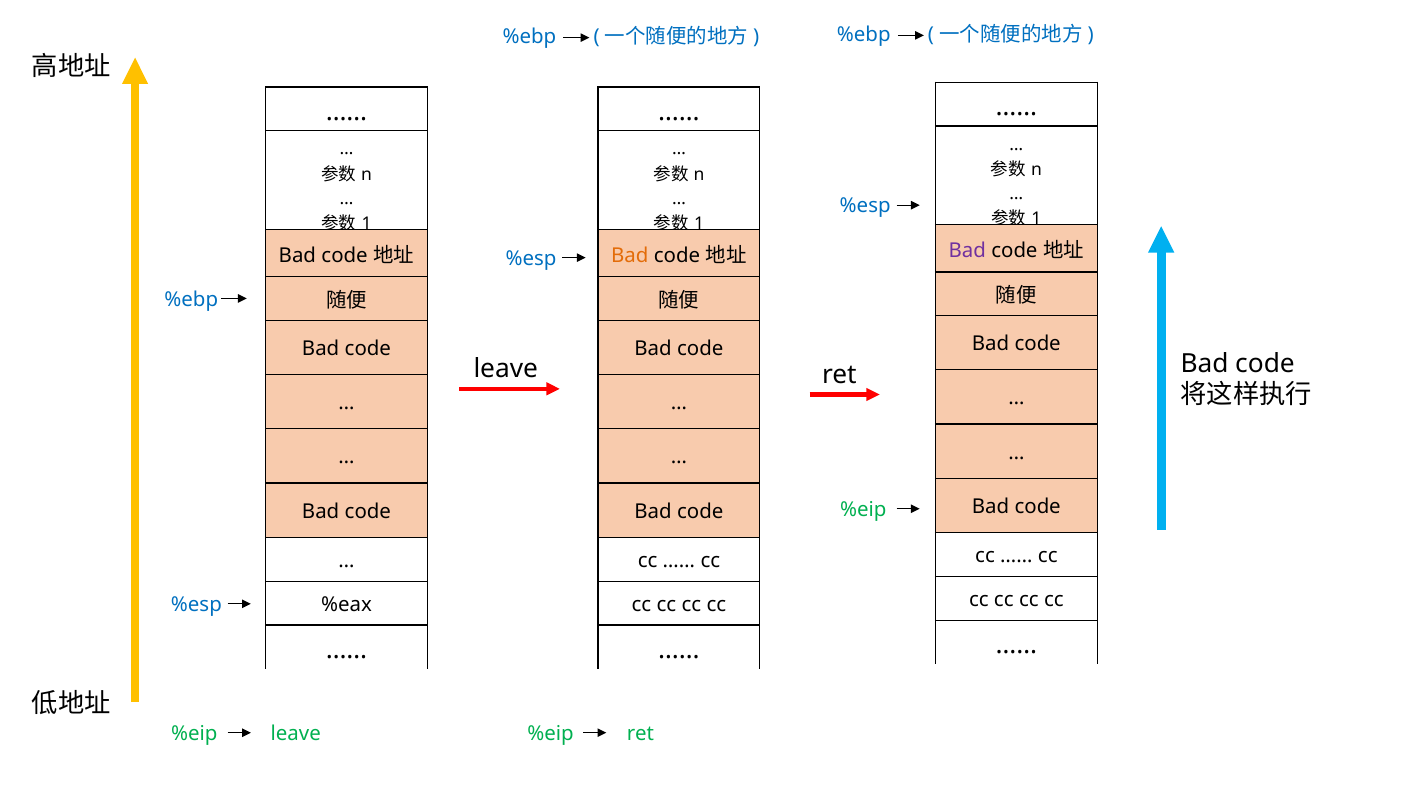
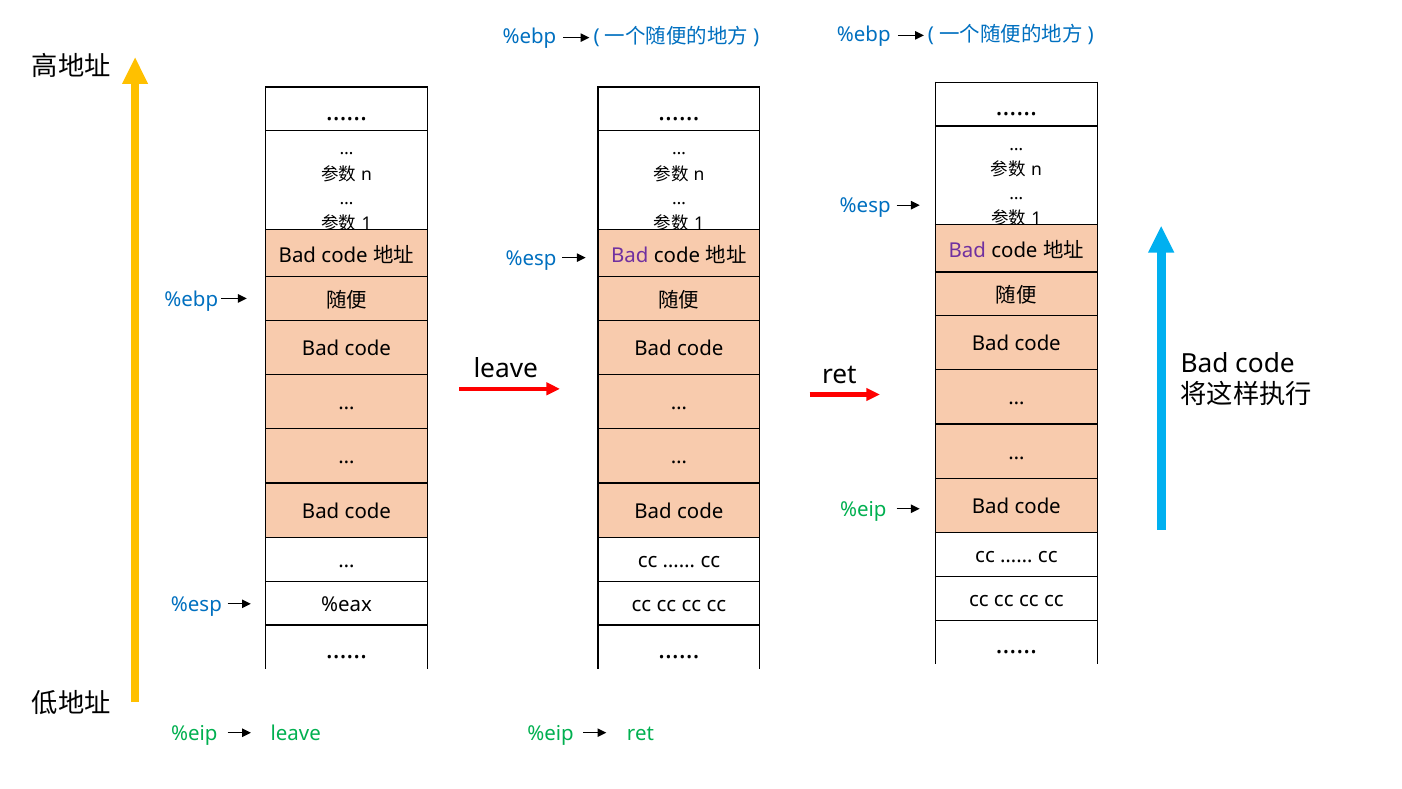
Bad colour: orange -> purple (630, 255)
